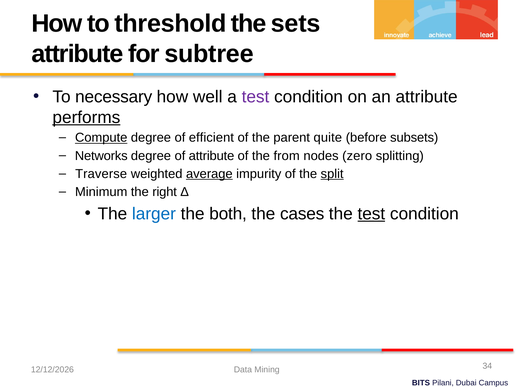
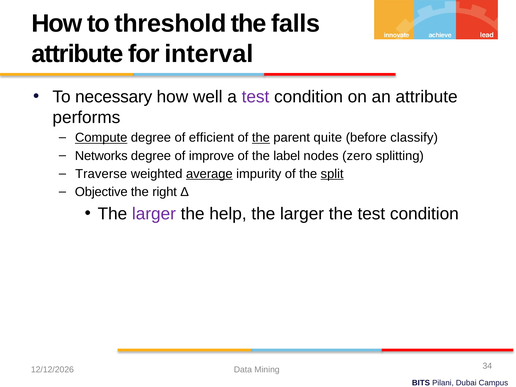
sets: sets -> falls (296, 24)
subtree: subtree -> interval (209, 54)
performs underline: present -> none (86, 117)
the underline: none -> present (261, 138)
subsets: subsets -> classify (414, 138)
of attribute: attribute -> improve (211, 156)
from: from -> label (287, 156)
Minimum: Minimum -> Objective (101, 192)
larger colour: blue -> purple (154, 214)
both: both -> help (228, 214)
cases: cases -> larger (302, 214)
test underline: present -> none (371, 214)
